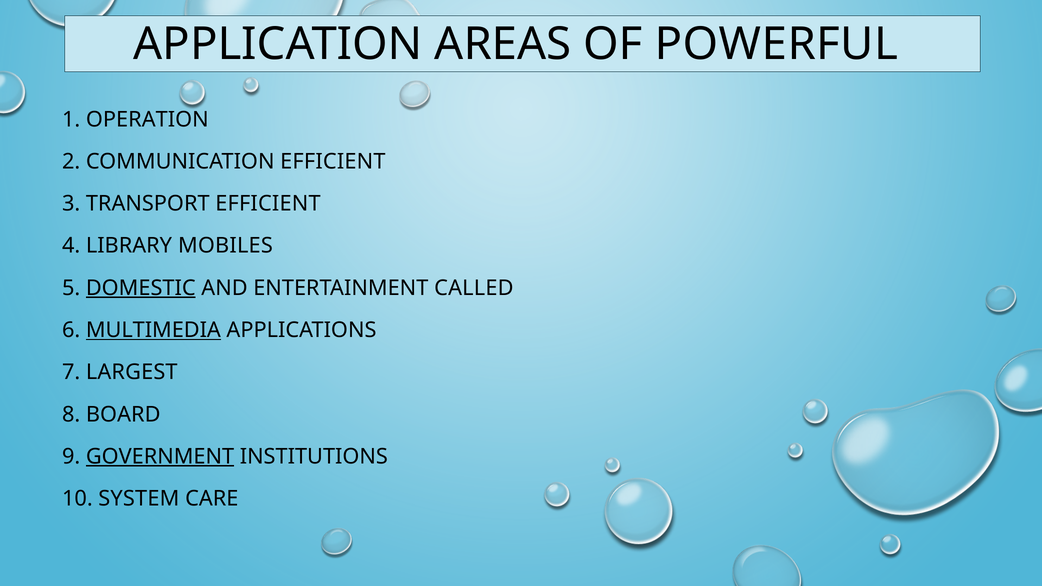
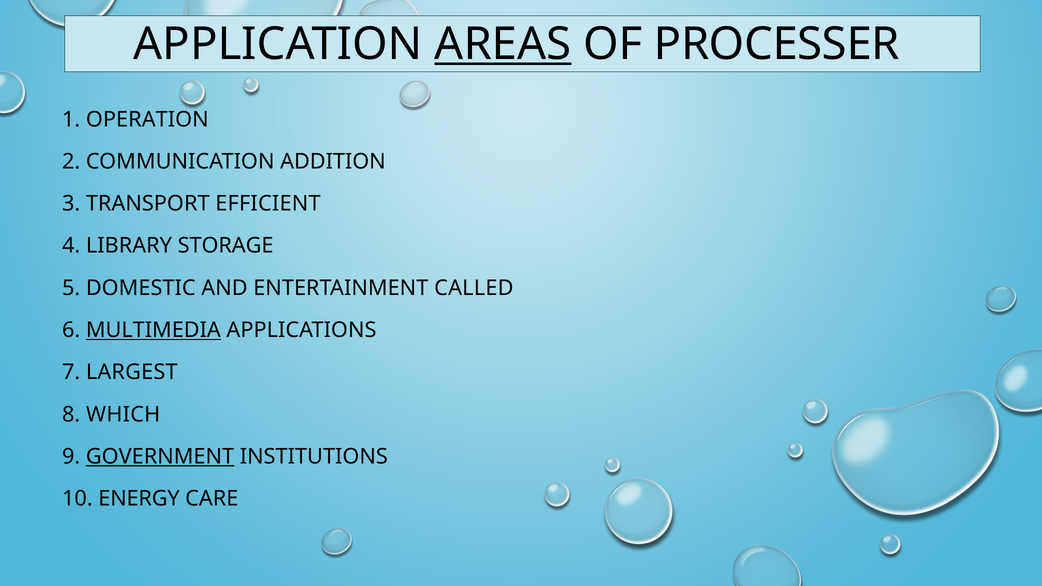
AREAS underline: none -> present (503, 44)
POWERFUL: POWERFUL -> PROCESSER (777, 44)
COMMUNICATION EFFICIENT: EFFICIENT -> ADDITION (333, 162)
MOBILES: MOBILES -> STORAGE (226, 246)
DOMESTIC underline: present -> none (141, 288)
BOARD: BOARD -> WHICH (123, 414)
SYSTEM: SYSTEM -> ENERGY (139, 499)
